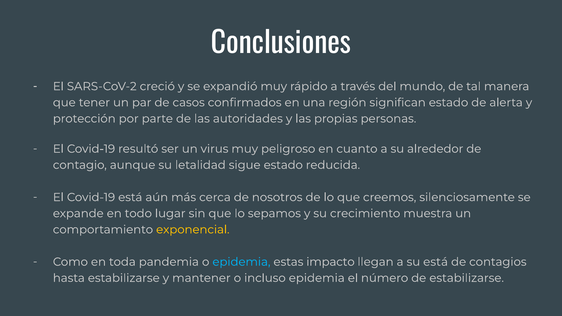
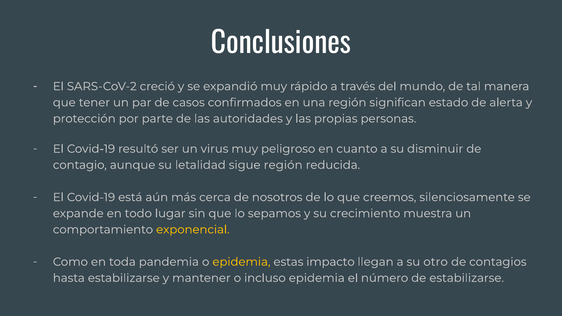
alrededor: alrededor -> disminuir (435, 149)
sigue estado: estado -> región (283, 165)
epidemia colour: light blue -> yellow (241, 262)
su está: está -> otro (436, 262)
